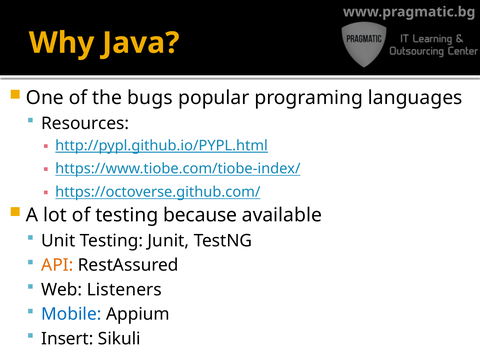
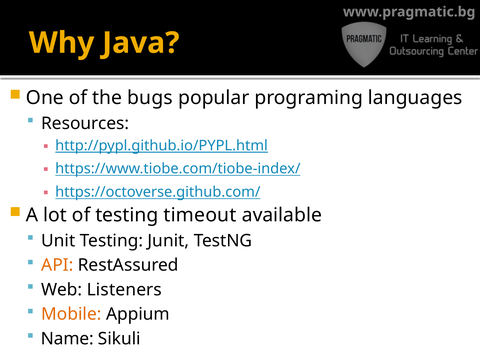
because: because -> timeout (200, 215)
Mobile colour: blue -> orange (71, 314)
Insert: Insert -> Name (67, 339)
